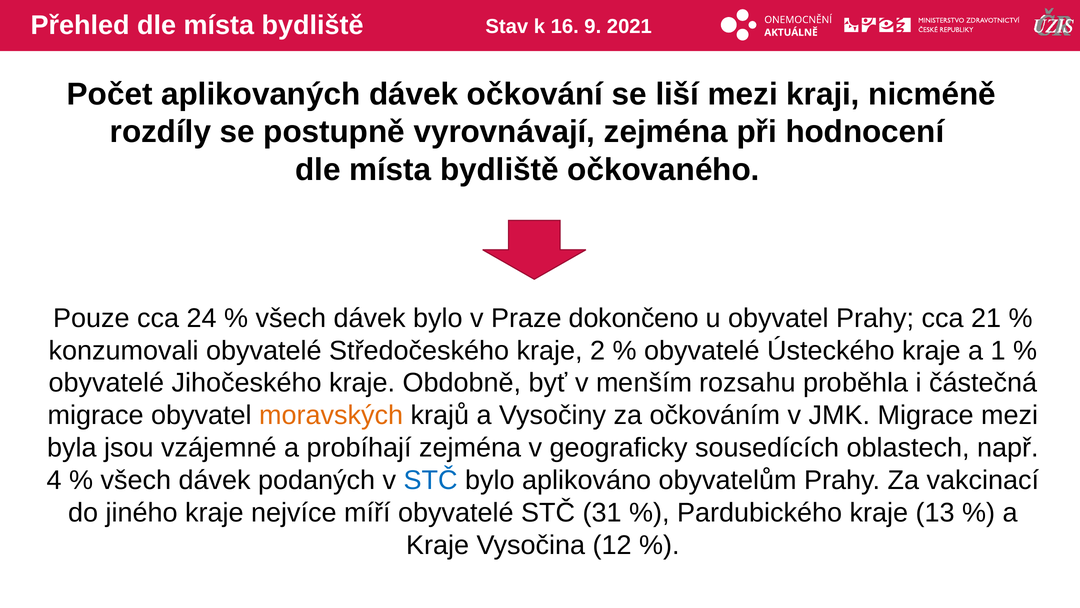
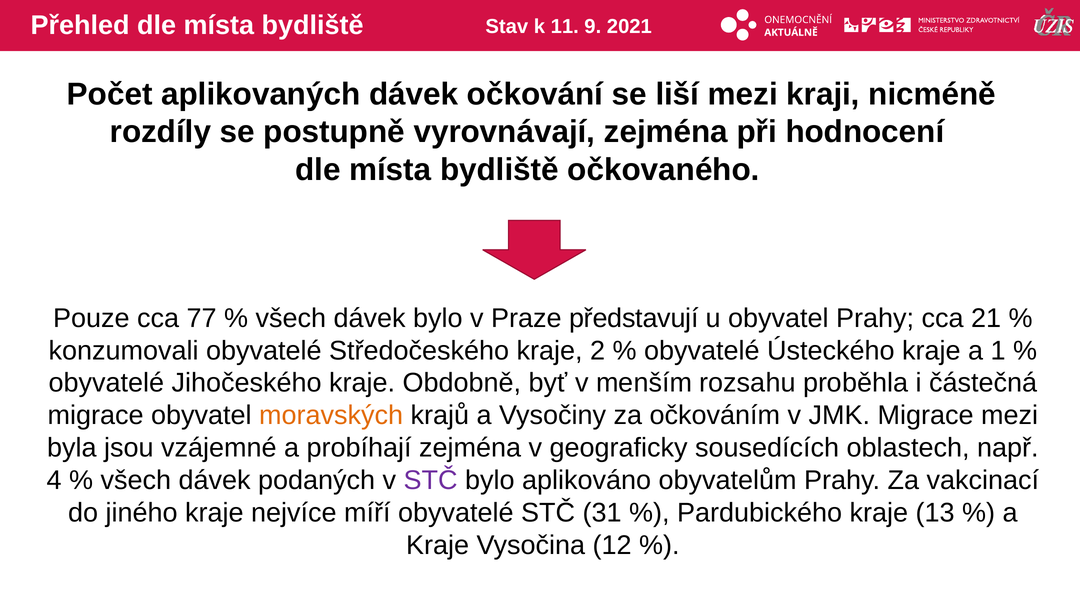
16: 16 -> 11 (565, 27)
24: 24 -> 77 (202, 318)
dokončeno: dokončeno -> představují (634, 318)
STČ colour: blue -> purple (431, 480)
